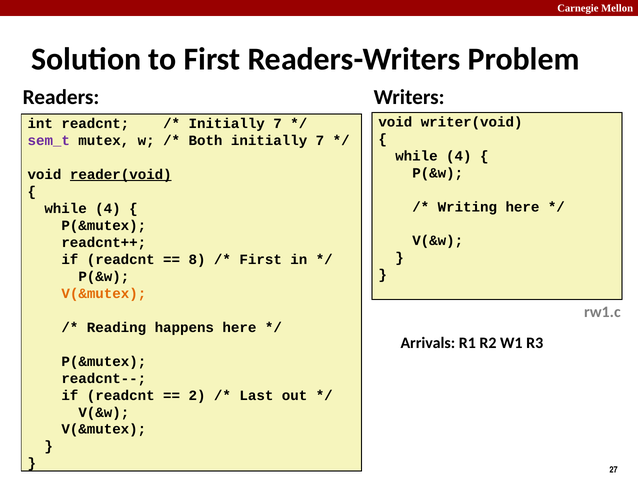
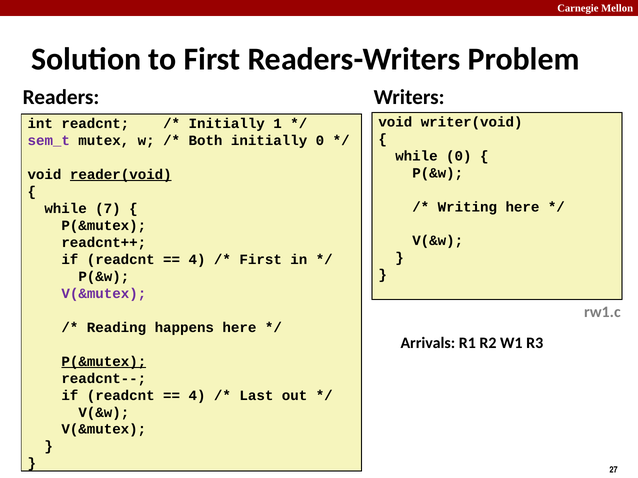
7: 7 -> 1 (278, 124)
Both initially 7: 7 -> 0 (320, 141)
4: 4 -> 0 (459, 156)
4: 4 -> 7 (108, 209)
8: 8 -> 4 (197, 260)
V(&mutex colour: orange -> purple (104, 294)
P(&mutex underline: none -> present (104, 362)
2: 2 -> 4 (197, 396)
